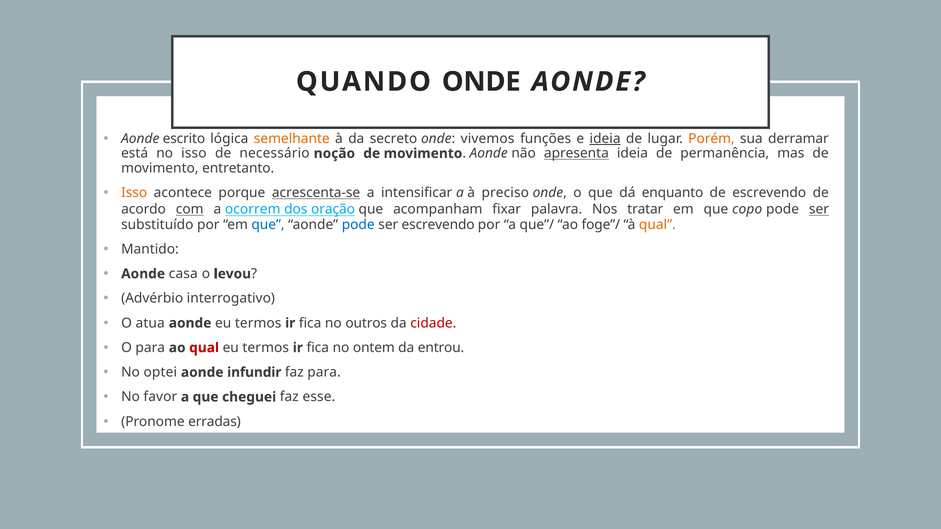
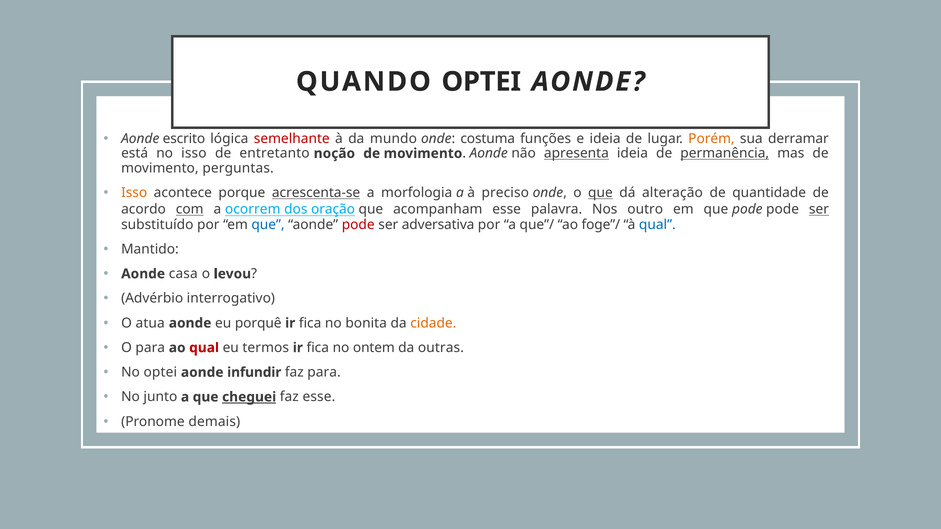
QUANDO ONDE: ONDE -> OPTEI (481, 82)
semelhante colour: orange -> red (292, 139)
secreto: secreto -> mundo (393, 139)
vivemos: vivemos -> costuma (488, 139)
ideia underline: present -> none (605, 139)
necessário: necessário -> entretanto (275, 154)
permanência underline: none -> present (725, 154)
entretanto: entretanto -> perguntas (238, 168)
intensificar: intensificar -> morfologia (417, 193)
que underline: none -> present (600, 193)
enquanto: enquanto -> alteração (672, 193)
de escrevendo: escrevendo -> quantidade (769, 193)
acompanham fixar: fixar -> esse (507, 209)
tratar: tratar -> outro (645, 209)
que copo: copo -> pode (747, 209)
pode colour: blue -> red (358, 225)
ser escrevendo: escrevendo -> adversativa (438, 225)
qual colour: orange -> blue (657, 225)
aonde eu termos: termos -> porquê (258, 323)
outros: outros -> bonita (366, 323)
cidade colour: red -> orange (433, 323)
entrou: entrou -> outras (441, 348)
favor: favor -> junto (160, 397)
cheguei underline: none -> present (249, 397)
erradas: erradas -> demais (214, 422)
